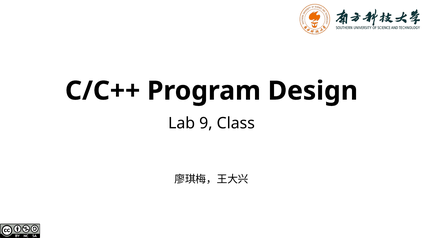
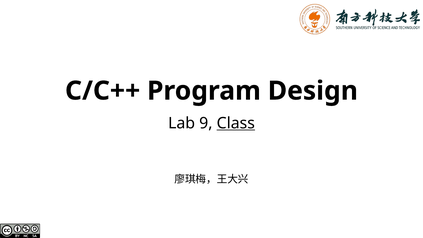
Class underline: none -> present (236, 123)
